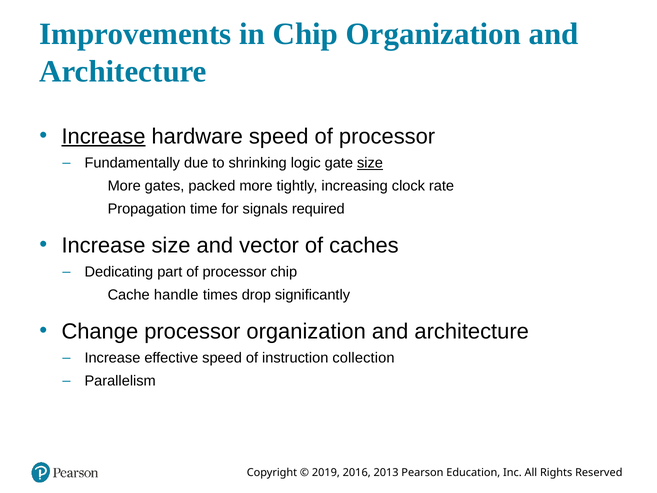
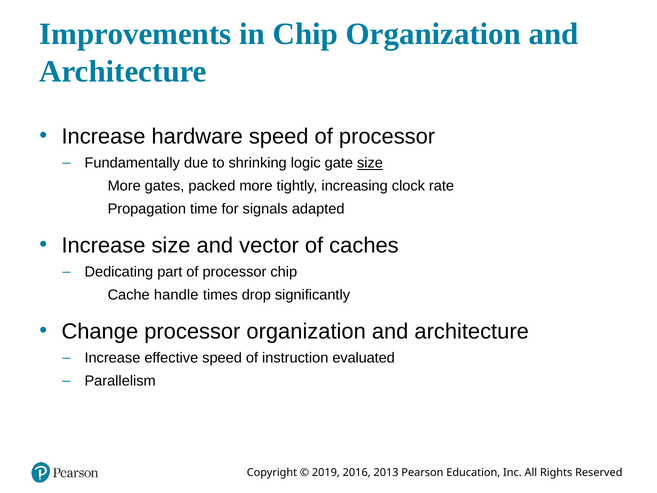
Increase underline: present -> none (103, 136)
required: required -> adapted (318, 209)
collection: collection -> evaluated (364, 358)
